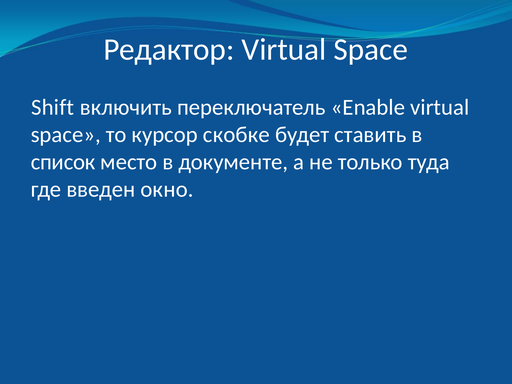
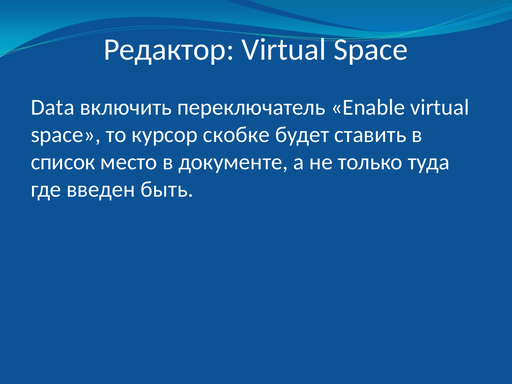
Shift: Shift -> Data (53, 107)
окно: окно -> быть (167, 189)
